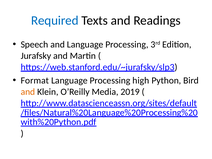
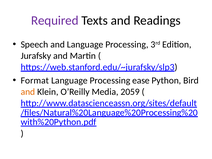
Required colour: blue -> purple (55, 21)
high: high -> ease (141, 81)
2019: 2019 -> 2059 (130, 92)
